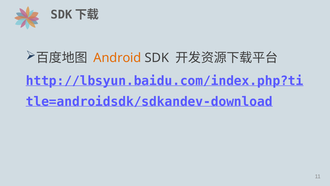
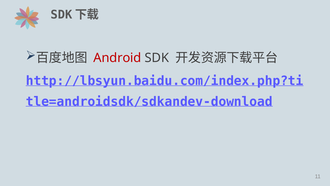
Android colour: orange -> red (117, 58)
